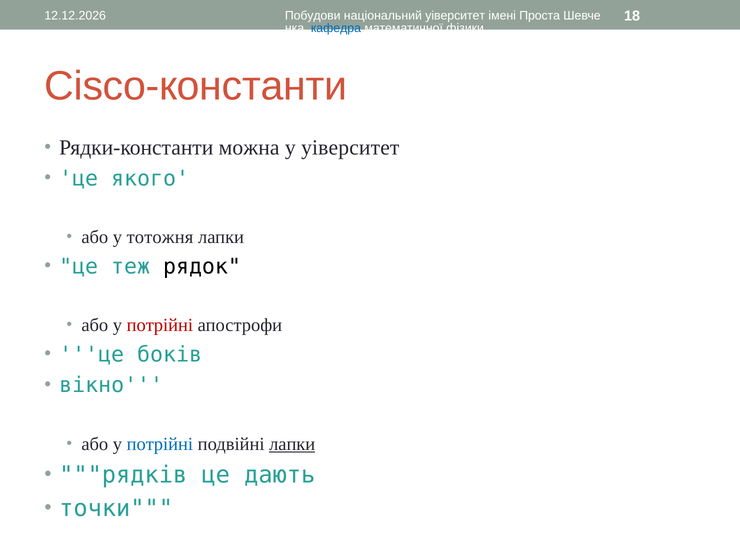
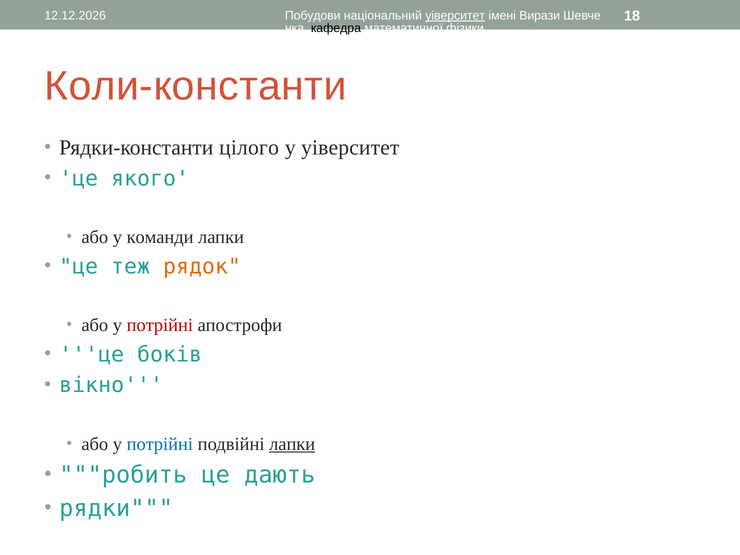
уіверситет underline: none -> present (455, 16)
Проста: Проста -> Вирази (540, 16)
кафедра colour: blue -> black (336, 28)
Cisco-константи: Cisco-константи -> Коли-константи (195, 86)
можна: можна -> цілого (249, 148)
тотожня: тотожня -> команди (160, 237)
рядок colour: black -> orange (202, 266)
рядків: рядків -> робить (123, 475)
точки: точки -> рядки (116, 509)
